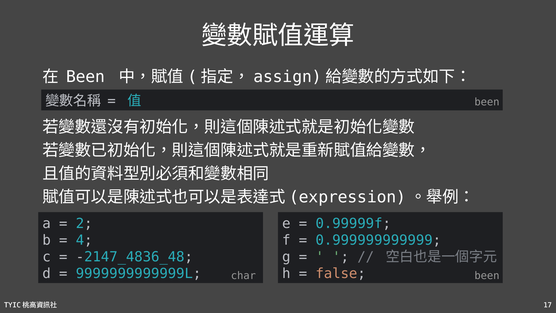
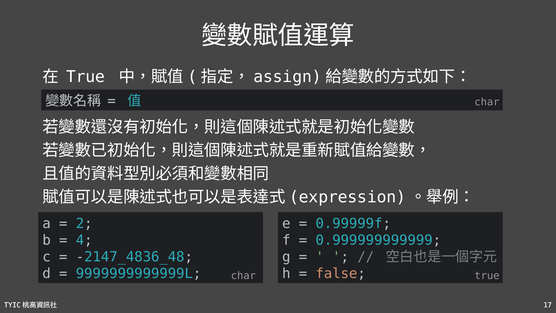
Been: Been -> True (86, 77)
been: been -> char (487, 102)
false been: been -> true (487, 275)
